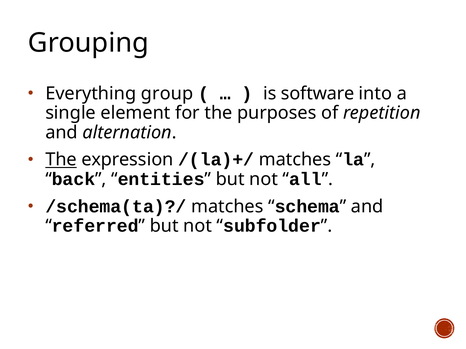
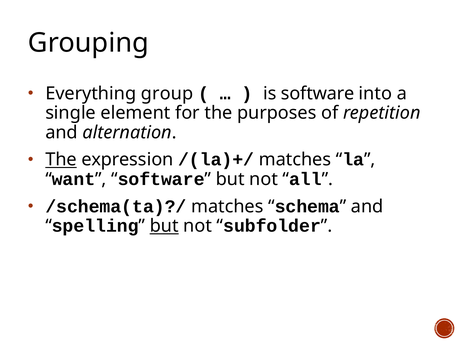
back: back -> want (74, 179)
entities: entities -> software (161, 179)
referred: referred -> spelling (95, 226)
but underline: none -> present (164, 226)
